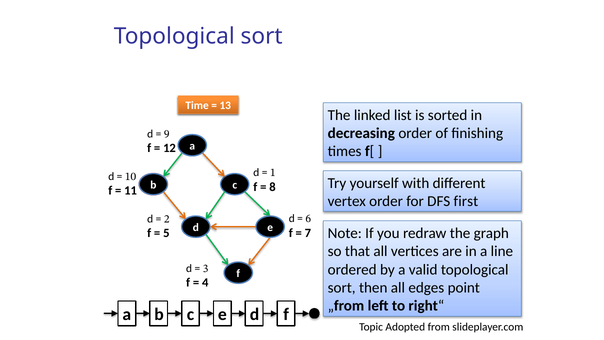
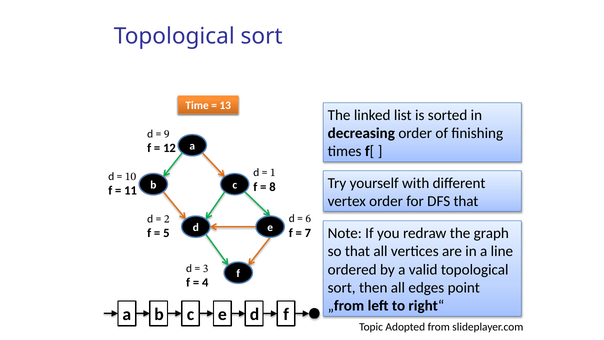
DFS first: first -> that (466, 201)
